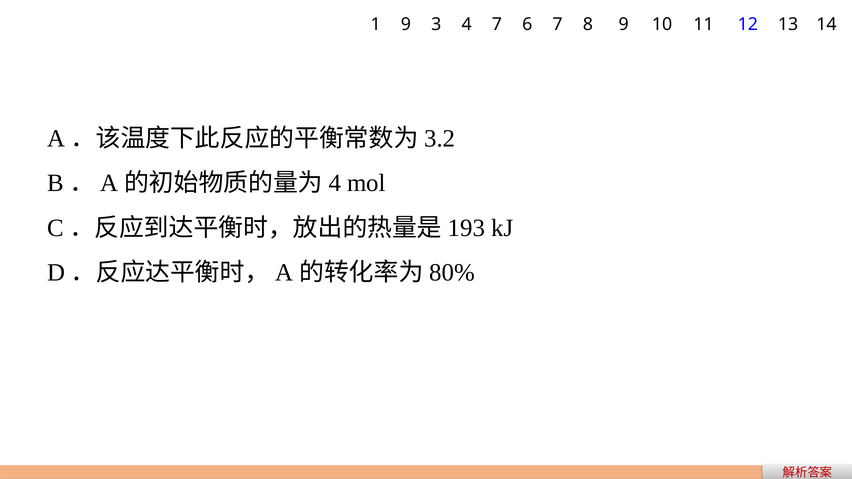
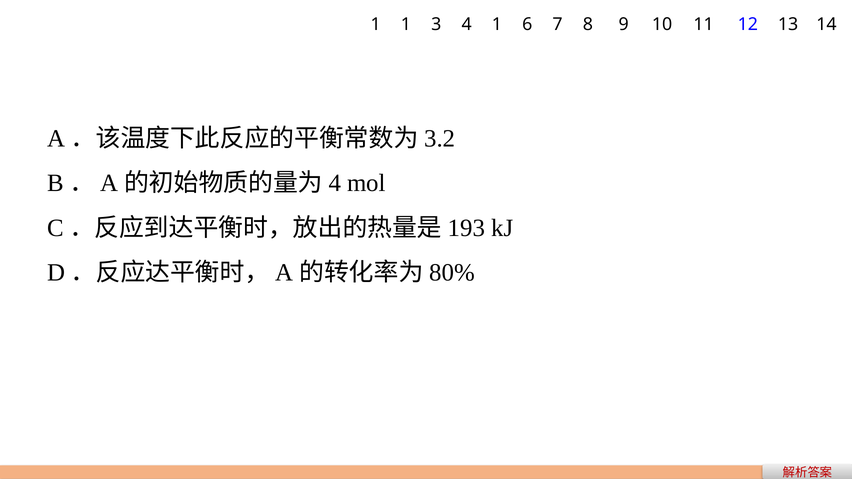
1 9: 9 -> 1 (406, 25)
4 7: 7 -> 1 (497, 25)
